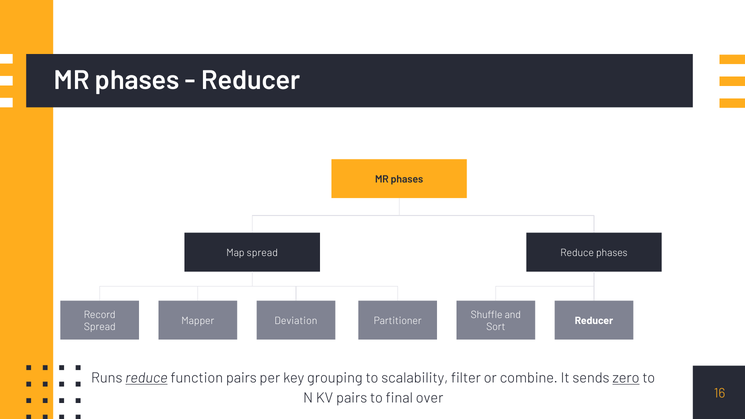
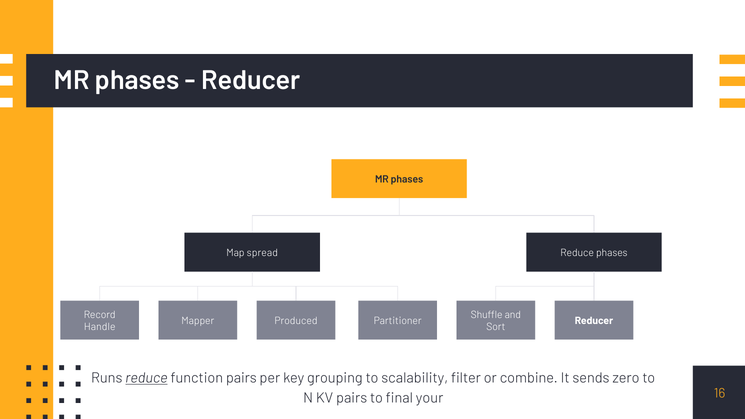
Deviation: Deviation -> Produced (296, 321)
Spread: Spread -> Handle (100, 327)
zero underline: present -> none (626, 378)
over: over -> your (430, 398)
